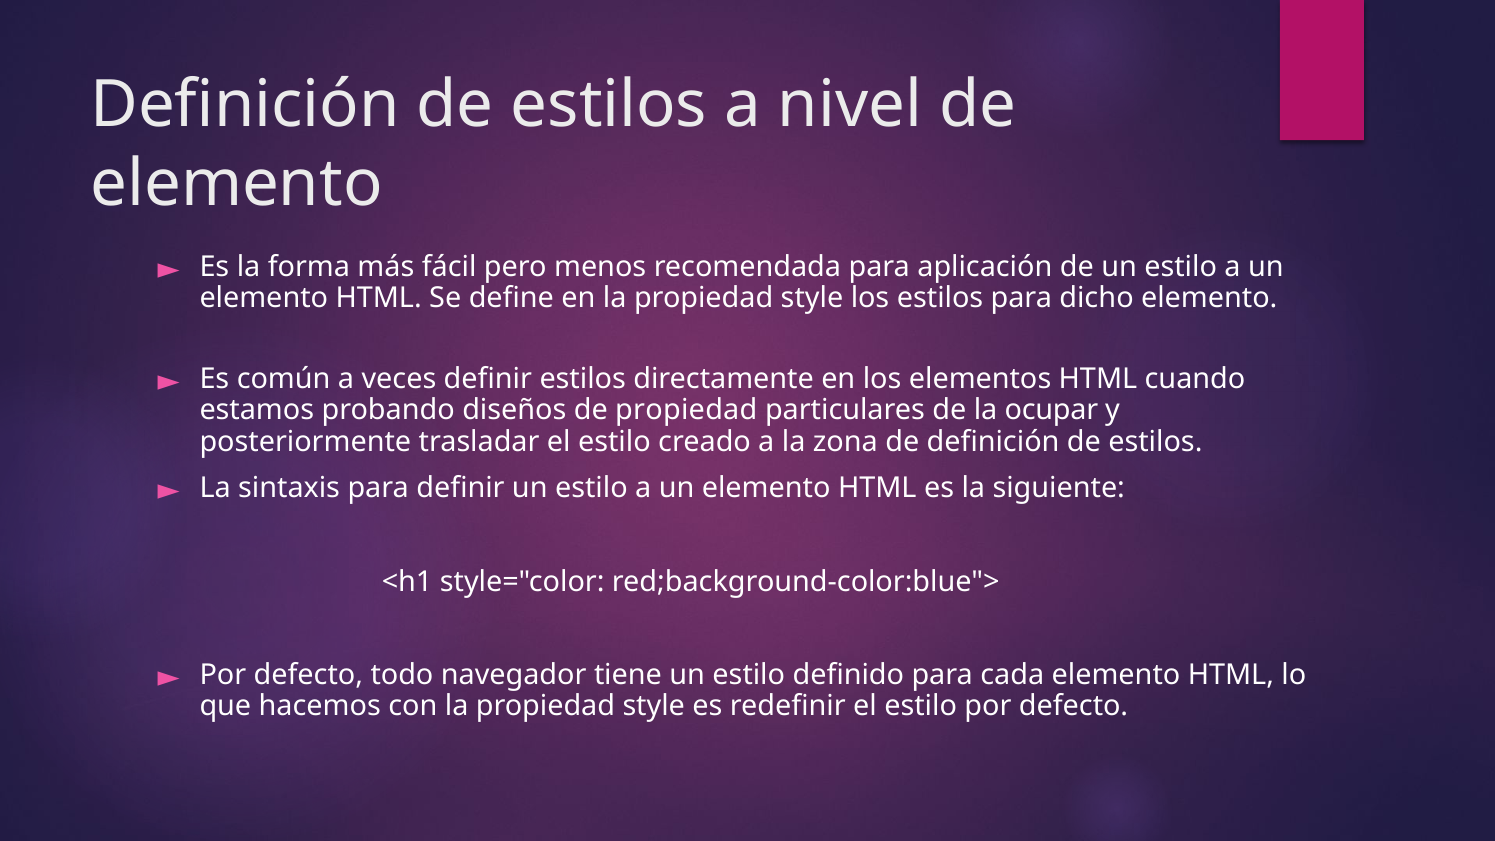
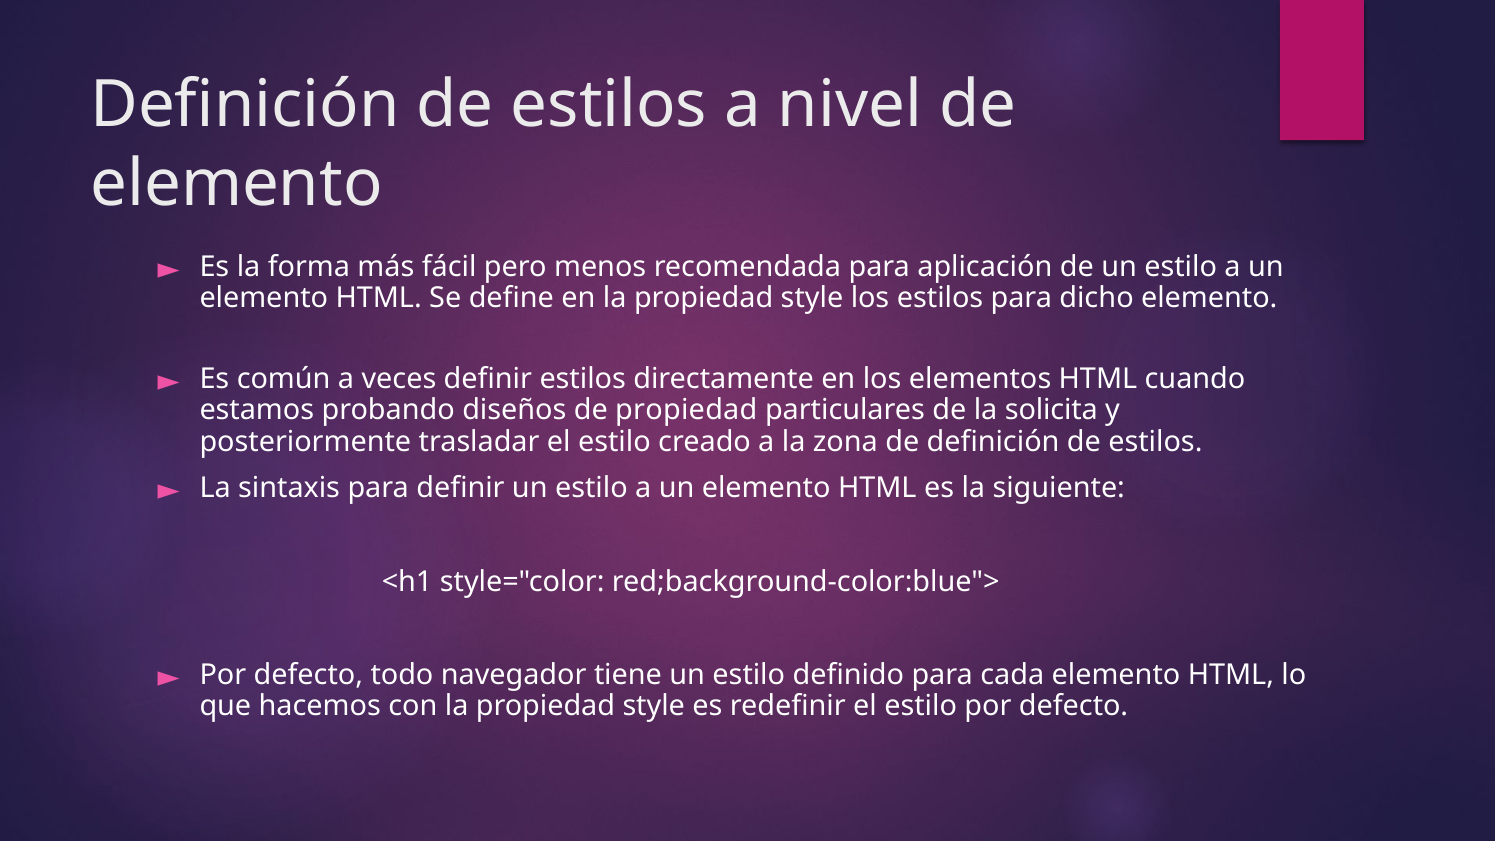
ocupar: ocupar -> solicita (1051, 410)
